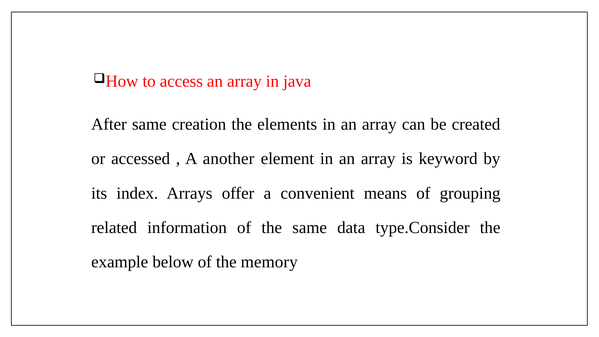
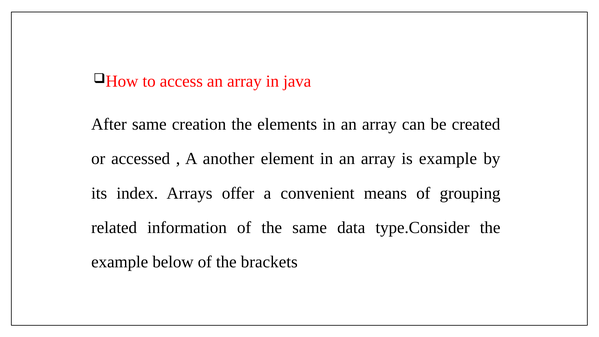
is keyword: keyword -> example (448, 159)
memory: memory -> brackets (269, 262)
